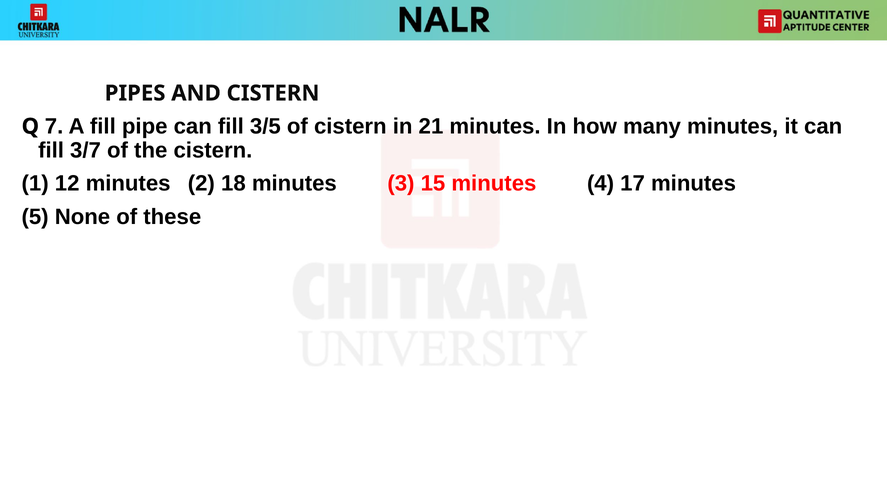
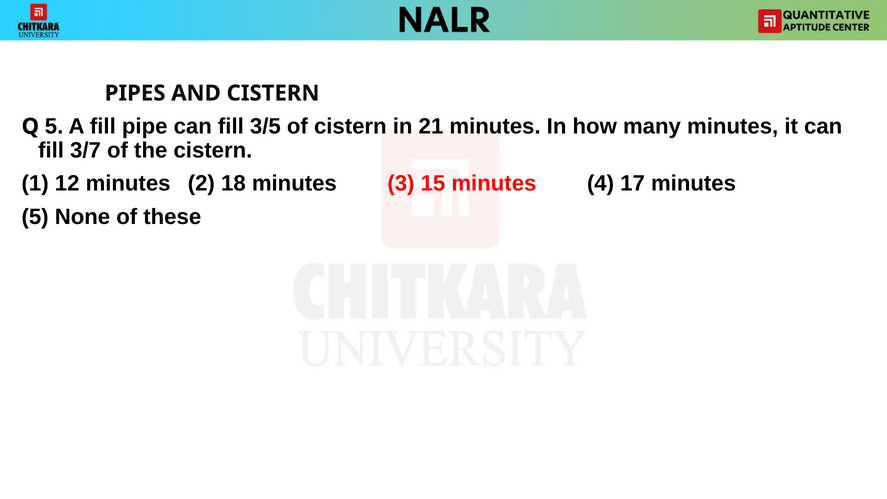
Q 7: 7 -> 5 (54, 126)
